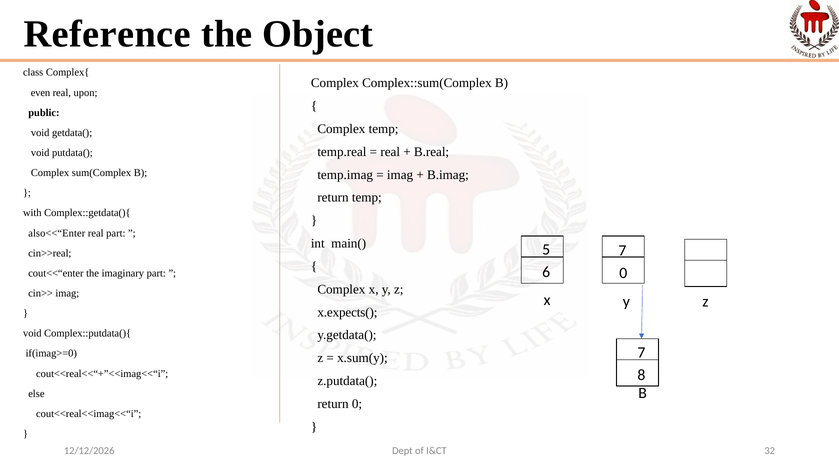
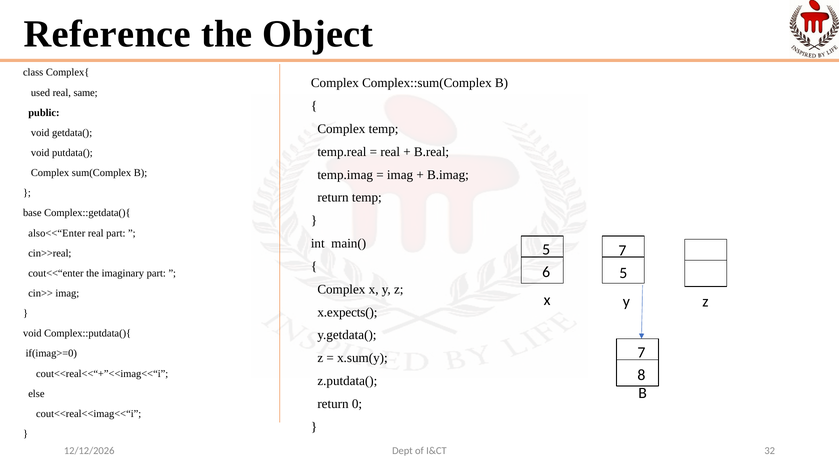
even: even -> used (40, 93)
upon: upon -> same (86, 93)
with: with -> base (32, 213)
6 0: 0 -> 5 (623, 273)
